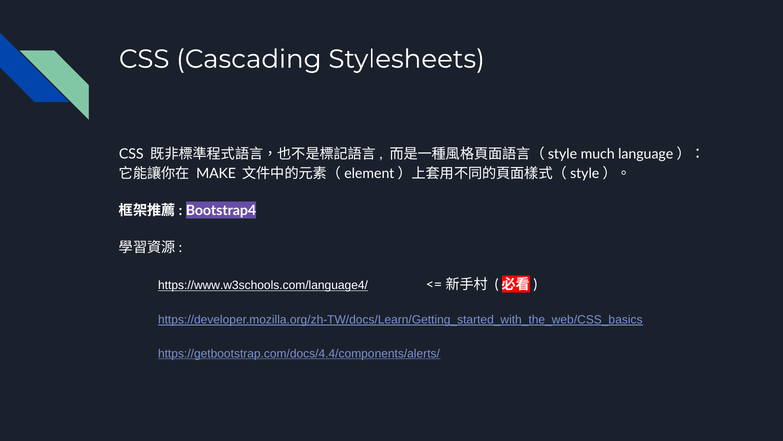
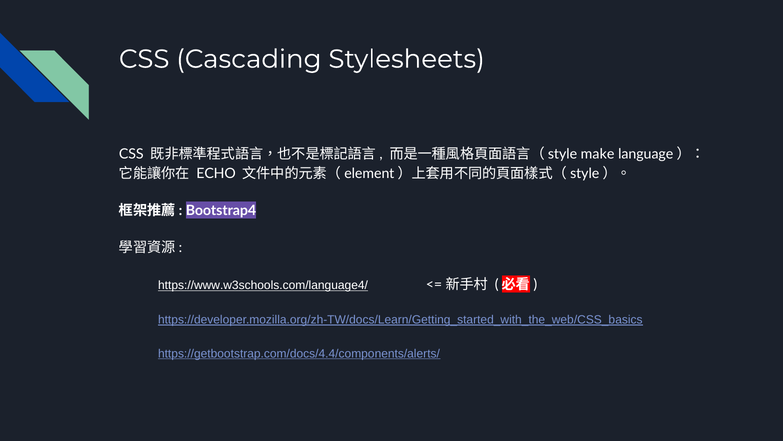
much: much -> make (598, 154)
MAKE: MAKE -> ECHO (216, 174)
